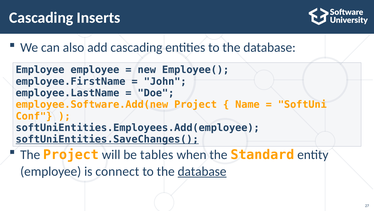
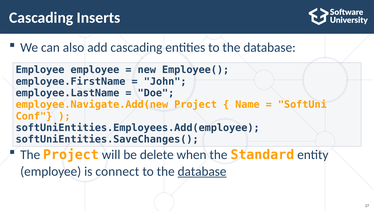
employee.Software.Add(new: employee.Software.Add(new -> employee.Navigate.Add(new (92, 104)
softUniEntities.SaveChanges( underline: present -> none (107, 139)
tables: tables -> delete (157, 154)
